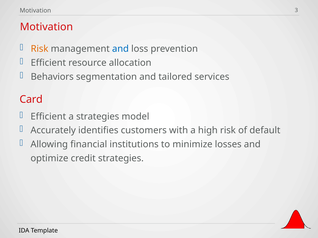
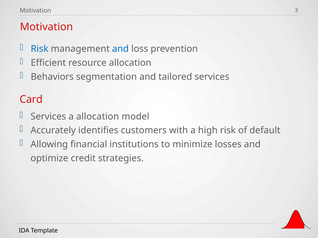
Risk colour: orange -> blue (40, 49)
Efficient: Efficient -> Services (48, 117)
a strategies: strategies -> allocation (98, 117)
